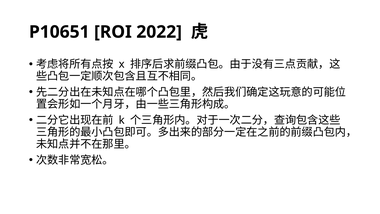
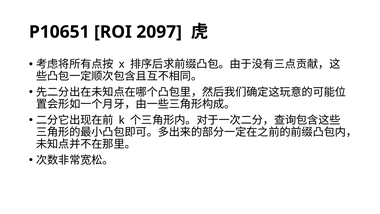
2022: 2022 -> 2097 (159, 32)
